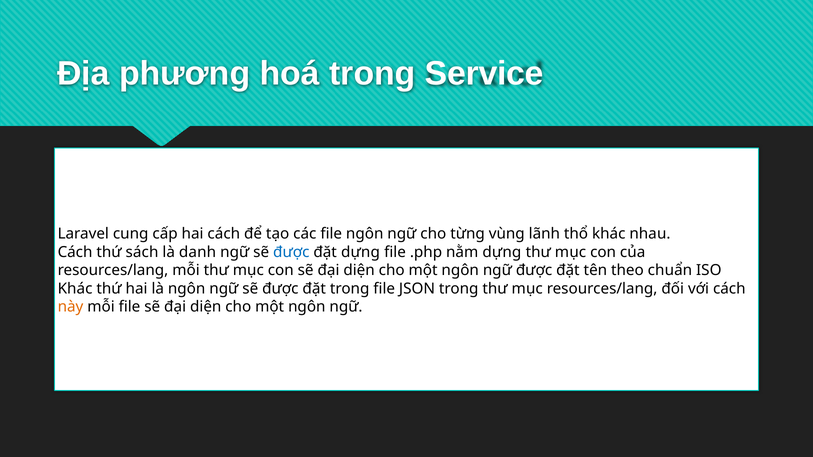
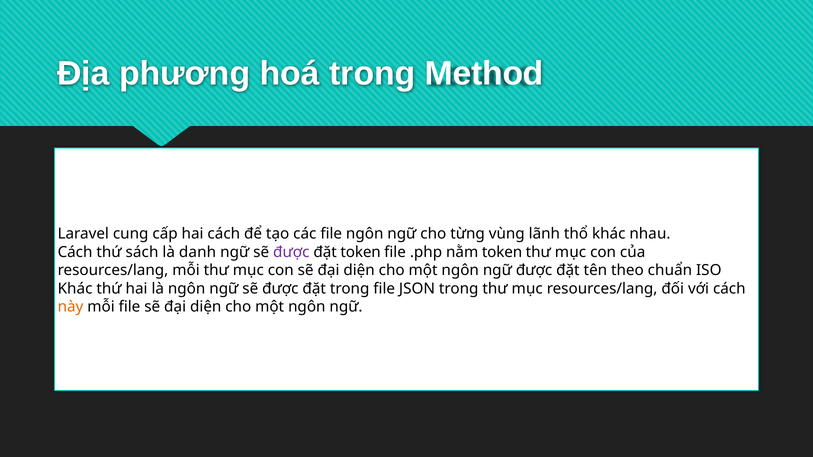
Service: Service -> Method (484, 74)
được colour: blue -> purple (291, 252)
đặt dựng: dựng -> token (361, 252)
nằm dựng: dựng -> token (502, 252)
